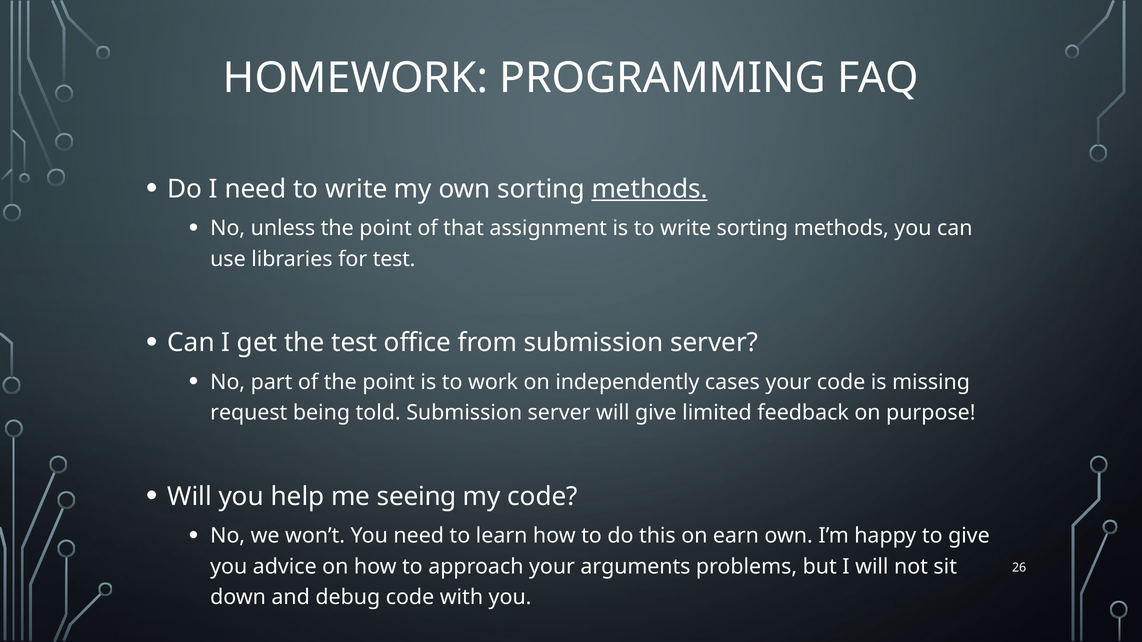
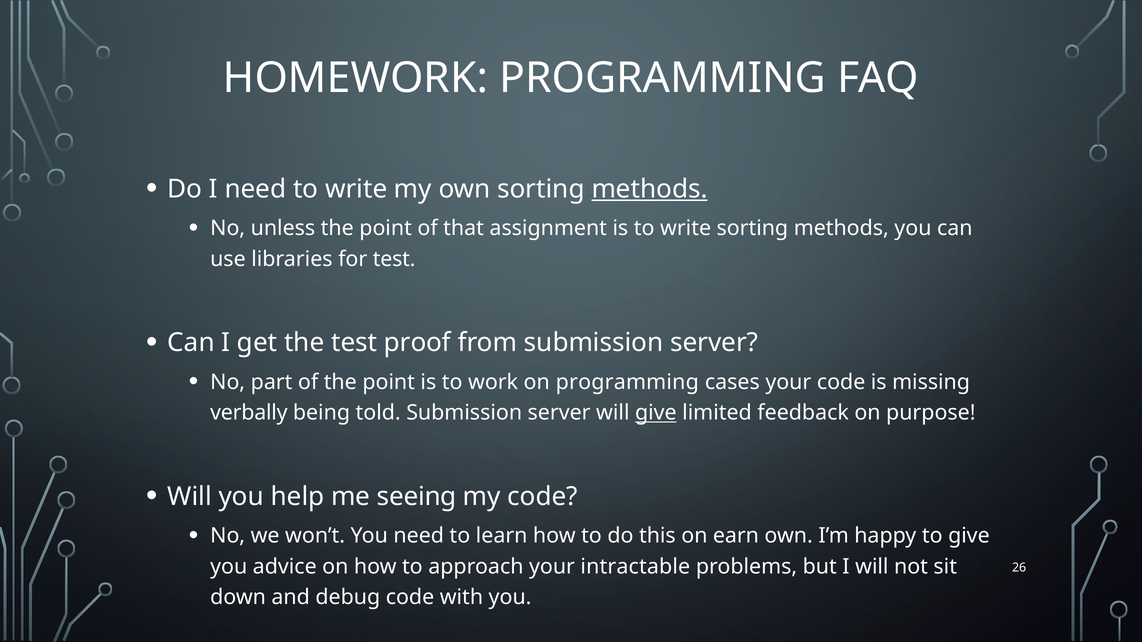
office: office -> proof (417, 343)
on independently: independently -> programming (627, 382)
request: request -> verbally (249, 413)
give underline: none -> present (656, 413)
arguments: arguments -> intractable (635, 567)
